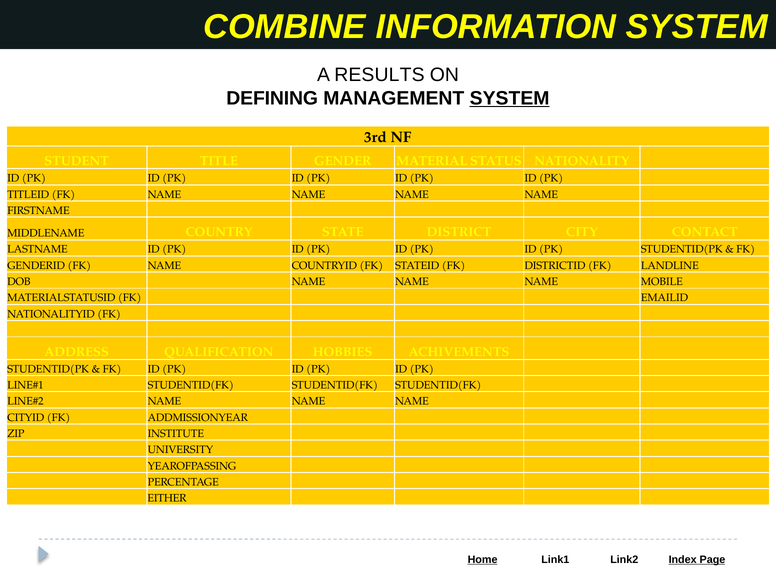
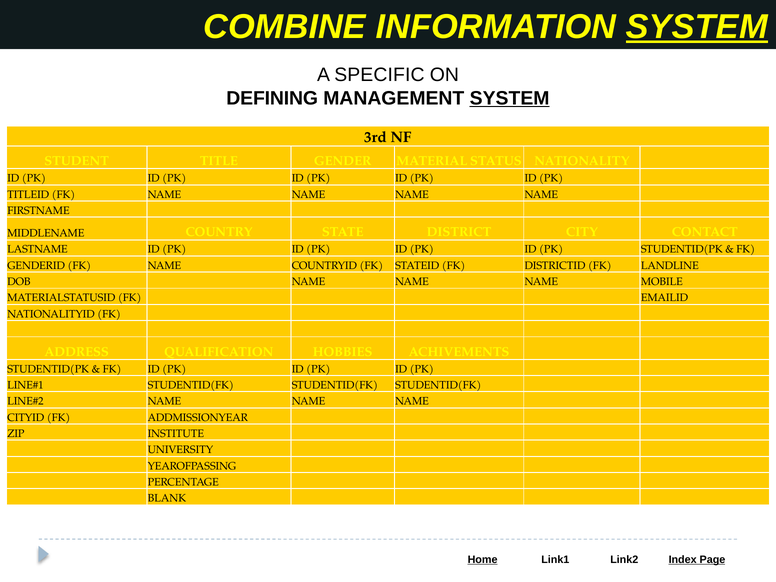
SYSTEM underline: none -> present (697, 27)
RESULTS: RESULTS -> SPECIFIC (379, 75)
EITHER: EITHER -> BLANK (167, 498)
